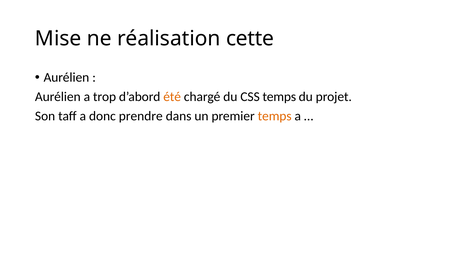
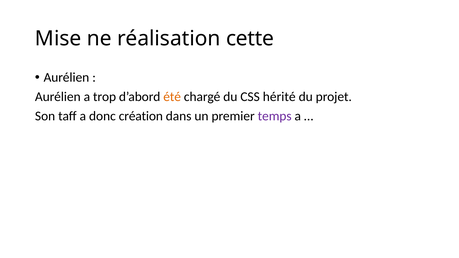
CSS temps: temps -> hérité (279, 97)
prendre: prendre -> création (141, 116)
temps colour: orange -> purple (275, 116)
